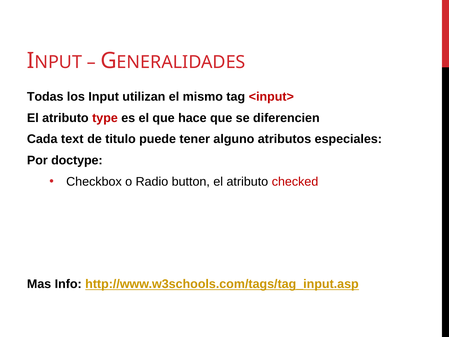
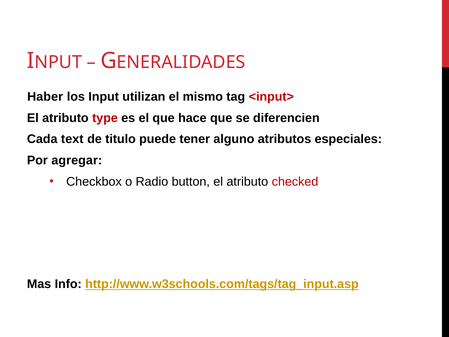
Todas: Todas -> Haber (45, 97)
doctype: doctype -> agregar (77, 160)
